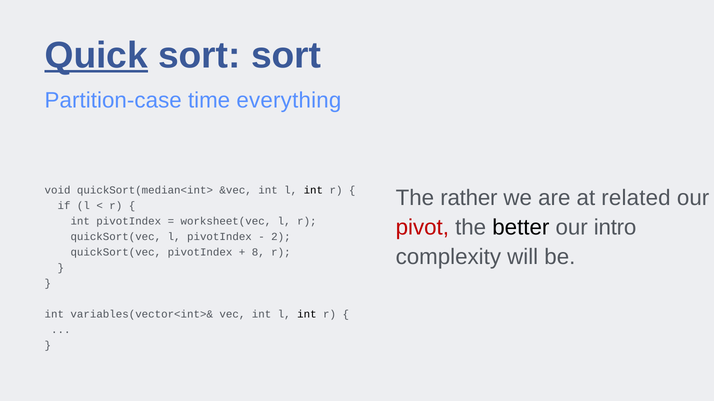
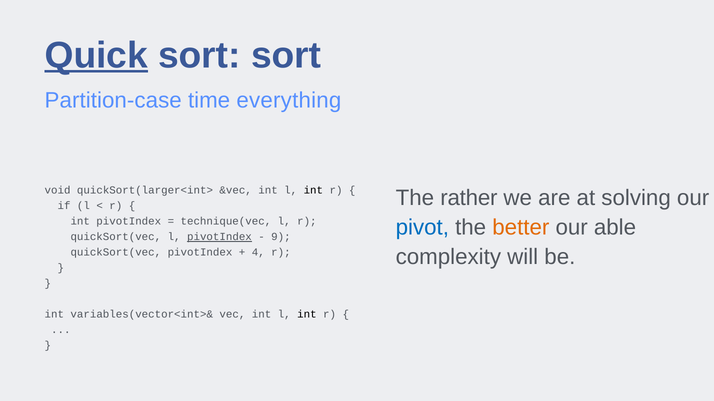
quickSort(median<int>: quickSort(median<int> -> quickSort(larger<int> (145, 191)
related: related -> solving (636, 198)
pivot colour: red -> blue (422, 228)
better colour: black -> orange (521, 228)
intro: intro -> able (615, 228)
worksheet(vec: worksheet(vec -> technique(vec (226, 222)
pivotIndex underline: none -> present (219, 237)
2: 2 -> 9 (281, 237)
8: 8 -> 4 (258, 253)
